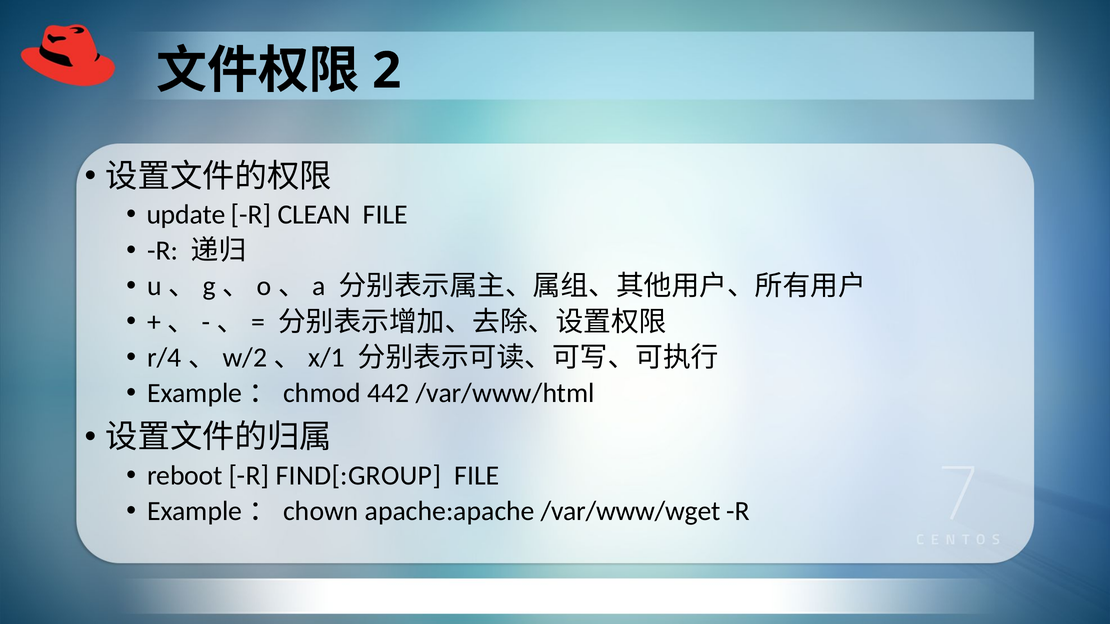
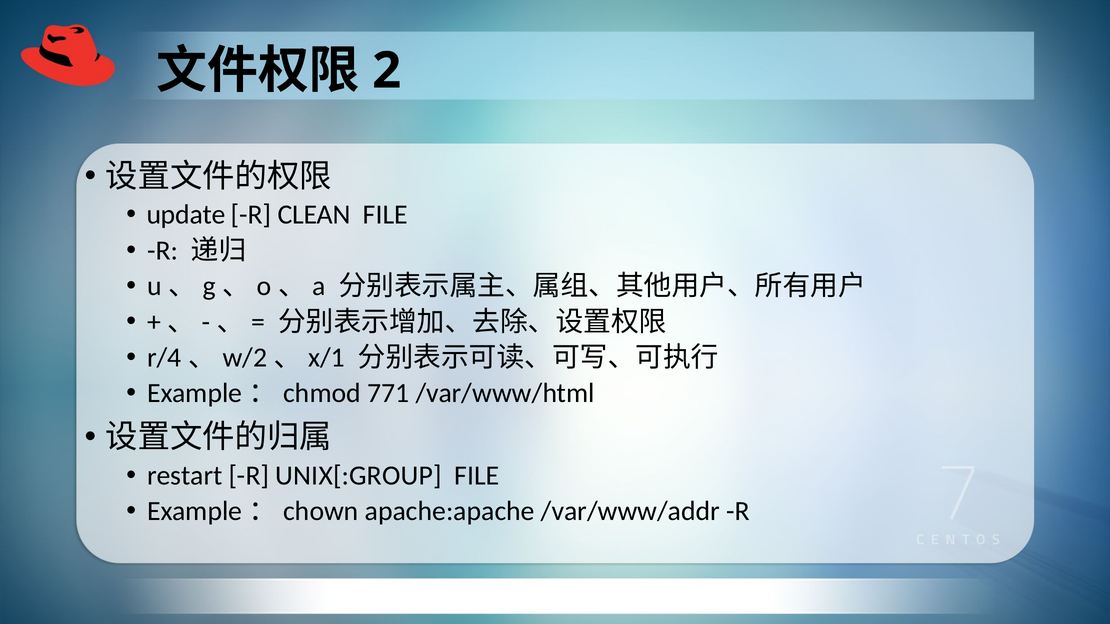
442: 442 -> 771 (388, 394)
reboot: reboot -> restart (185, 476)
FIND[:GROUP: FIND[:GROUP -> UNIX[:GROUP (359, 476)
/var/www/wget: /var/www/wget -> /var/www/addr (630, 511)
